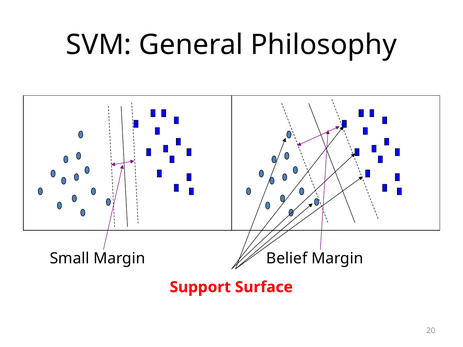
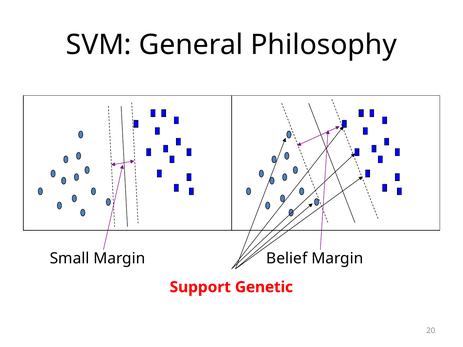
Surface: Surface -> Genetic (264, 287)
